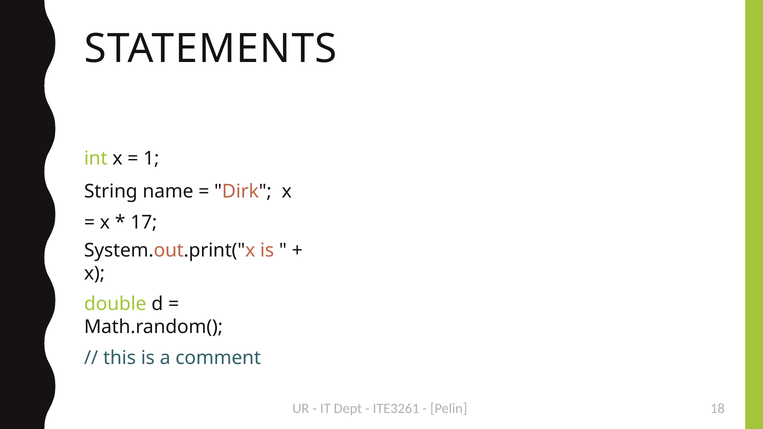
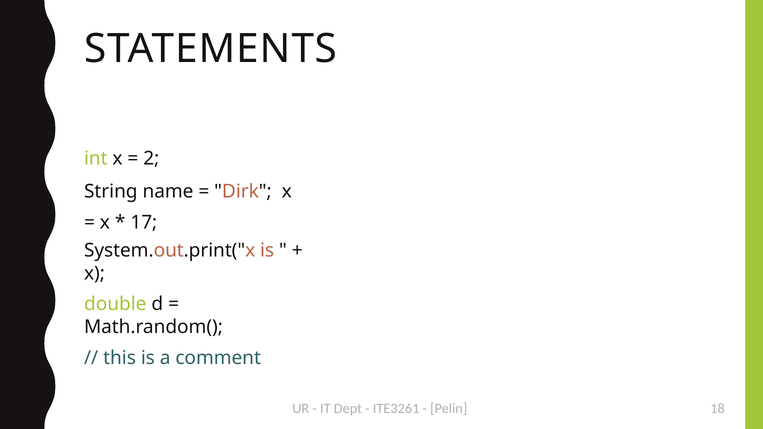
1: 1 -> 2 (151, 159)
